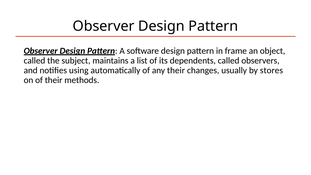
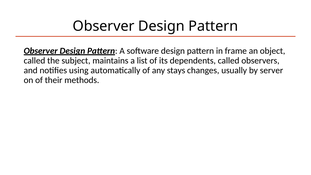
any their: their -> stays (176, 70)
stores: stores -> server (272, 70)
